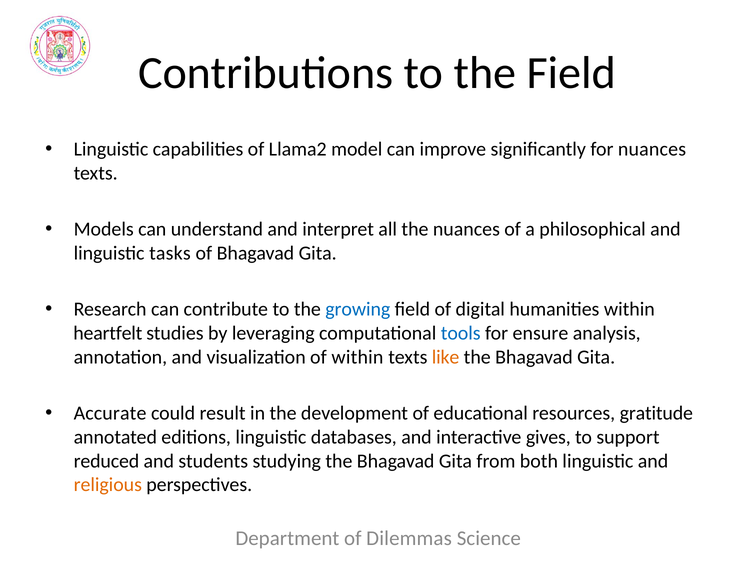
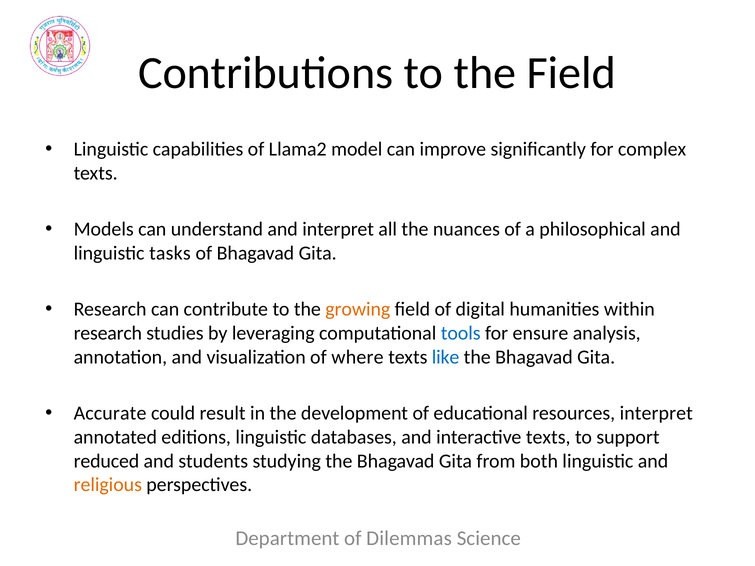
for nuances: nuances -> complex (652, 149)
growing colour: blue -> orange (358, 309)
heartfelt: heartfelt -> research (108, 333)
of within: within -> where (357, 357)
like colour: orange -> blue (446, 357)
resources gratitude: gratitude -> interpret (656, 413)
interactive gives: gives -> texts (548, 437)
